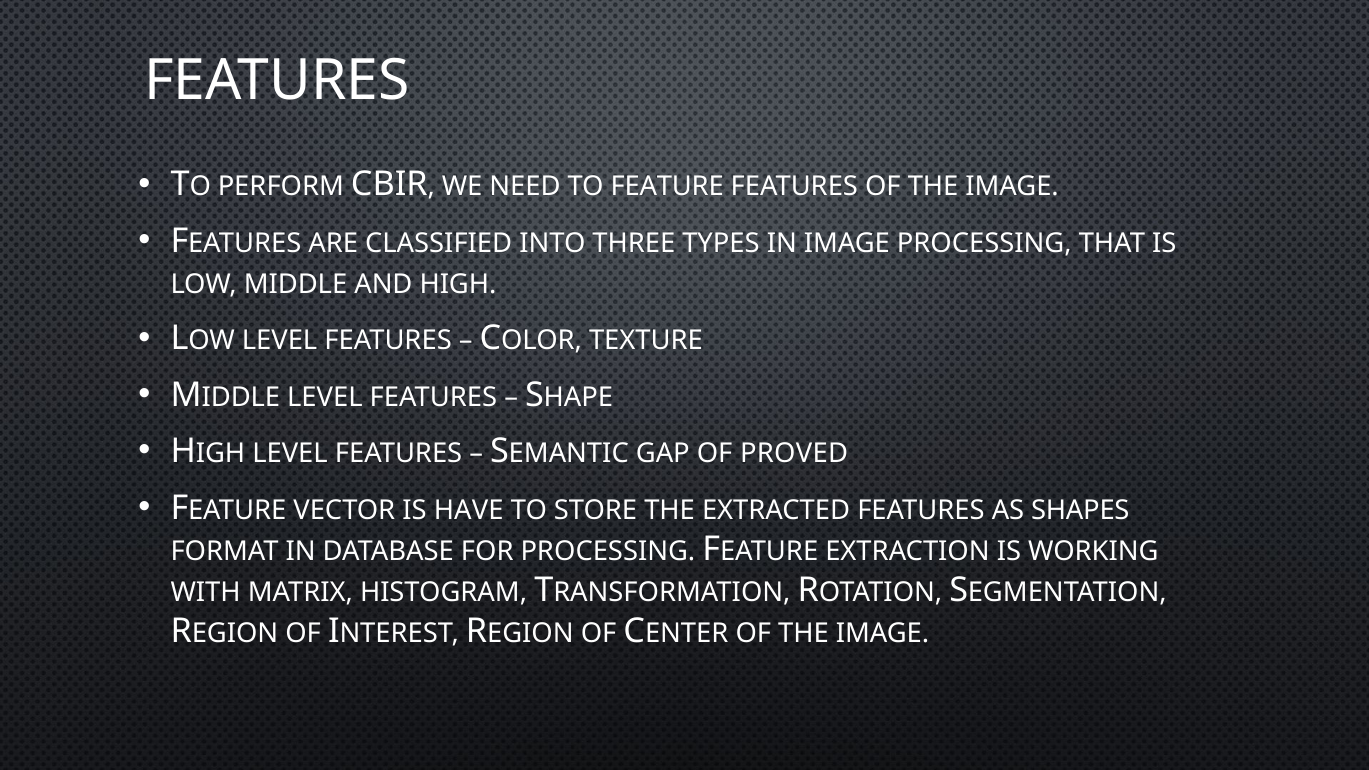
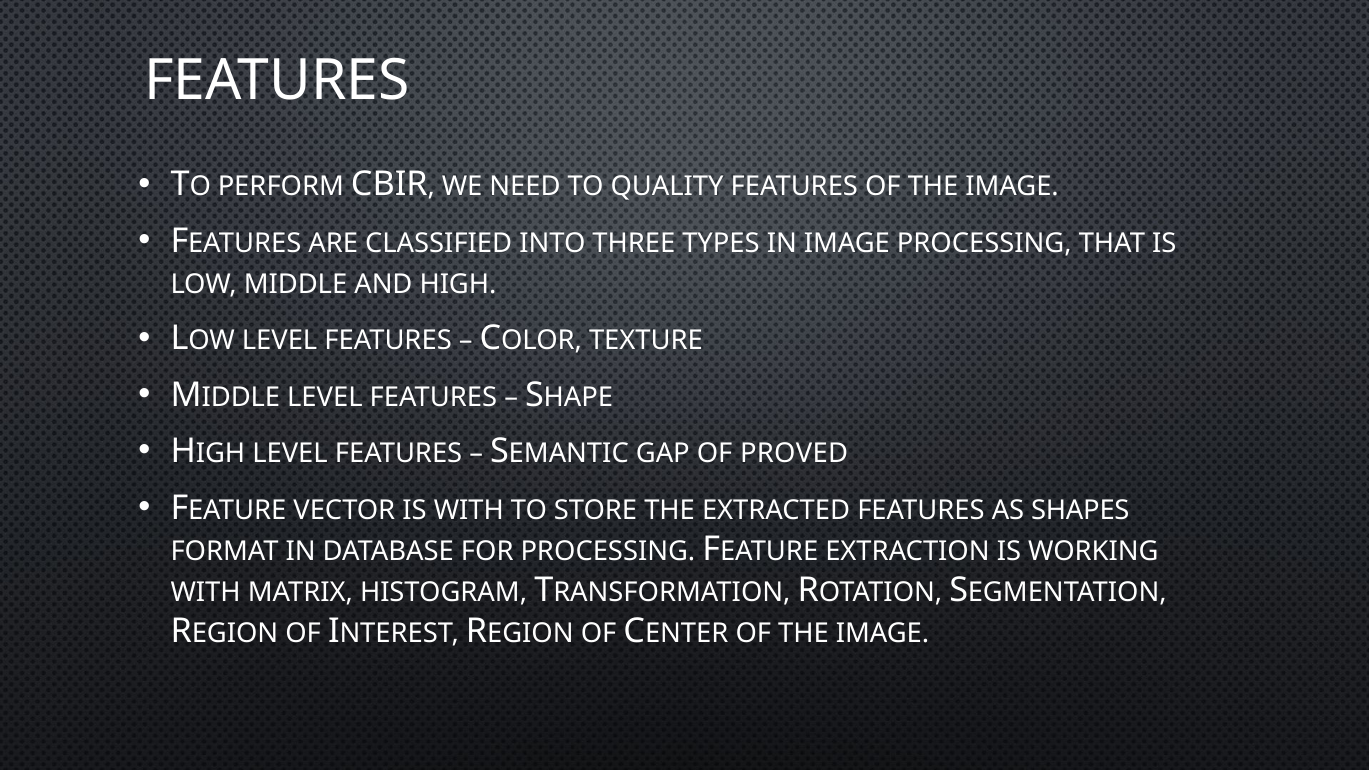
FEATURE: FEATURE -> QUALITY (667, 187)
IS HAVE: HAVE -> WITH (469, 510)
